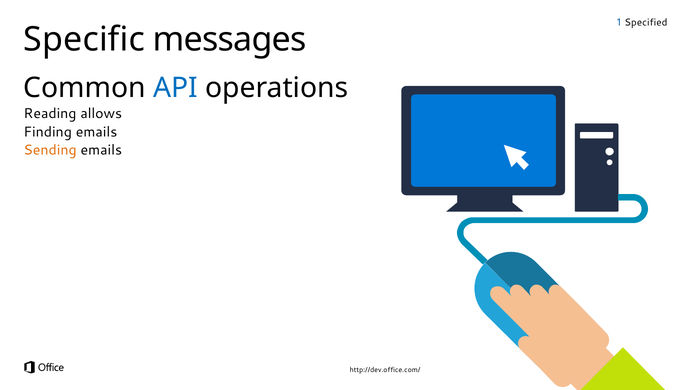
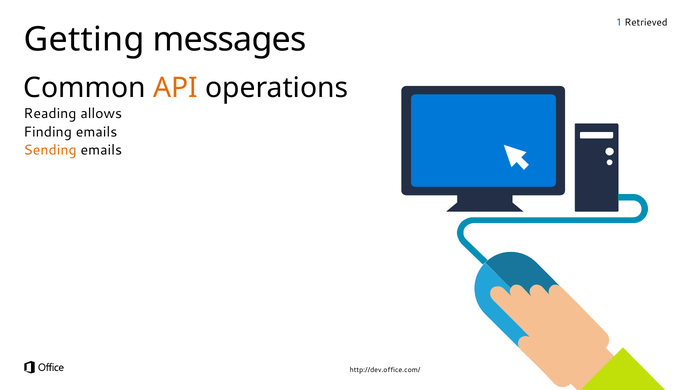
Specified: Specified -> Retrieved (646, 22)
Specific: Specific -> Getting (84, 40)
API colour: blue -> orange (176, 88)
